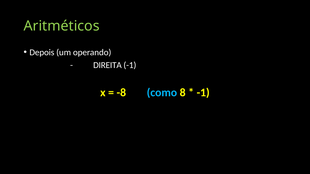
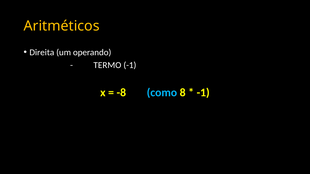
Aritméticos colour: light green -> yellow (62, 26)
Depois: Depois -> Direita (42, 52)
DIREITA: DIREITA -> TERMO (107, 65)
